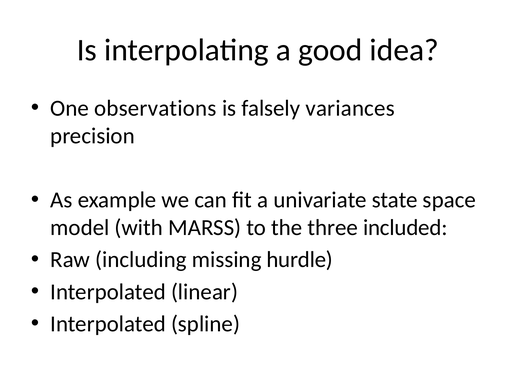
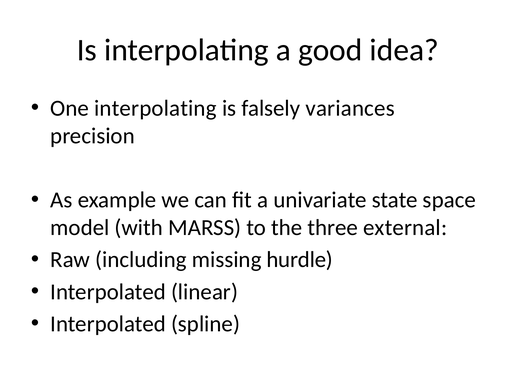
One observations: observations -> interpolating (155, 108)
included: included -> external (405, 228)
